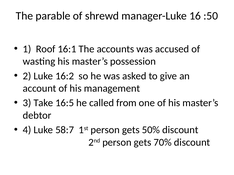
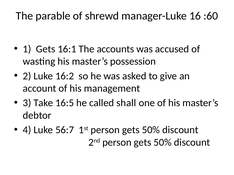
:50: :50 -> :60 (211, 16)
1 Roof: Roof -> Gets (46, 49)
from: from -> shall (126, 103)
58:7: 58:7 -> 56:7 (65, 130)
2nd person gets 70%: 70% -> 50% (163, 143)
